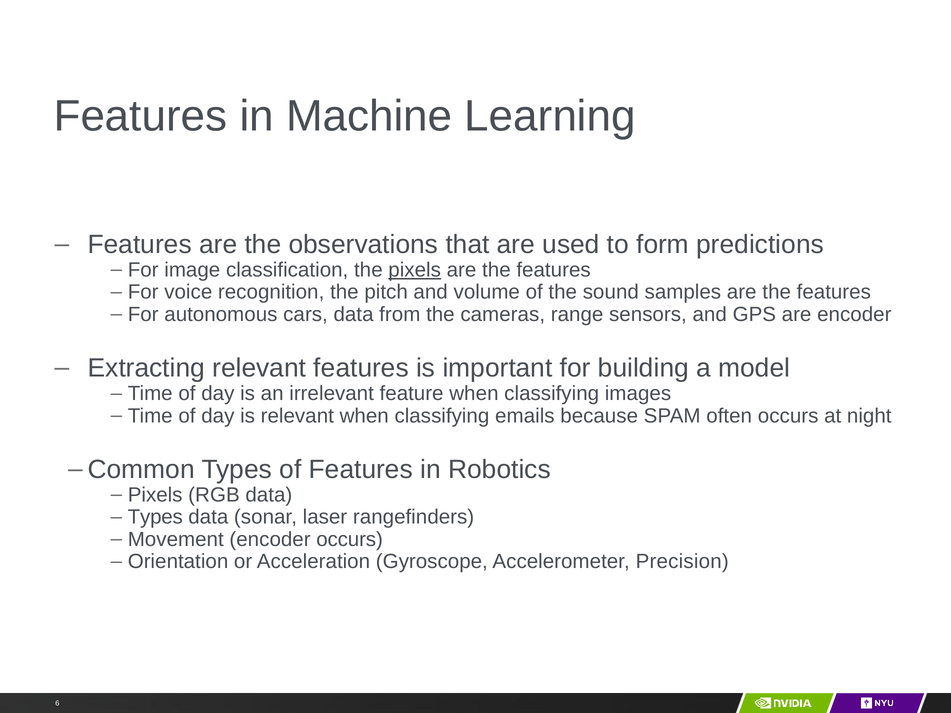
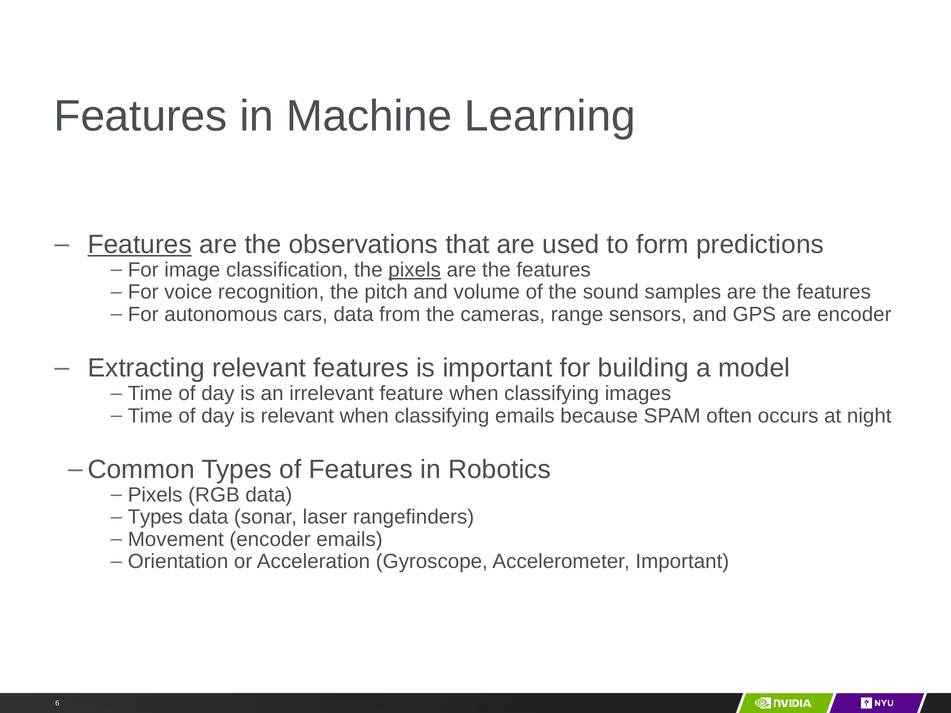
Features underline: none -> present (140, 245)
encoder occurs: occurs -> emails (349, 540)
Accelerometer Precision: Precision -> Important (682, 562)
